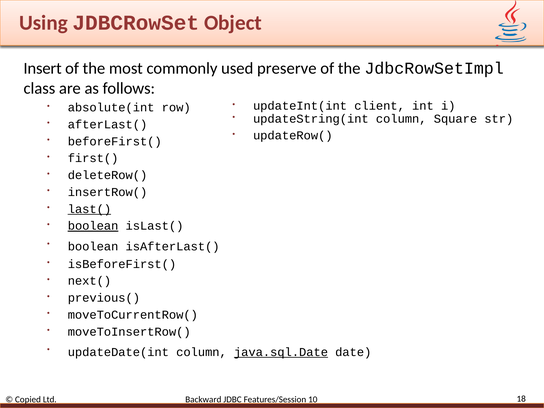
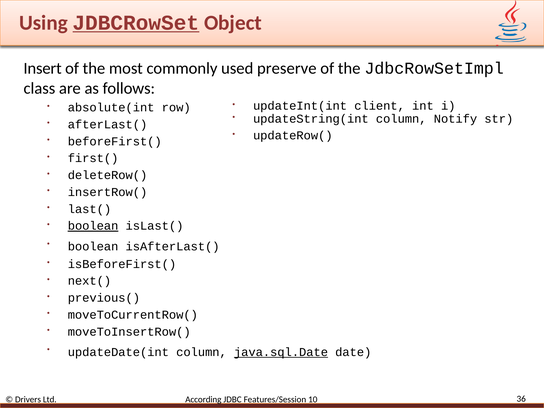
JDBCRowSet underline: none -> present (136, 23)
Square: Square -> Notify (455, 119)
last( underline: present -> none (89, 209)
Copied: Copied -> Drivers (28, 400)
Backward: Backward -> According (203, 400)
18: 18 -> 36 (521, 399)
